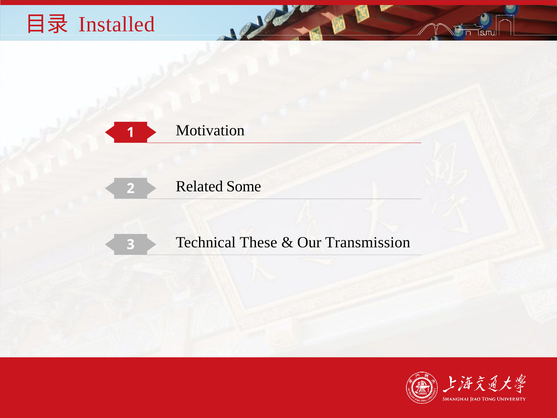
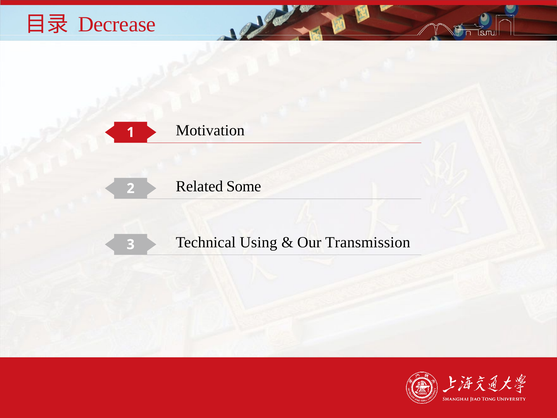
Installed: Installed -> Decrease (117, 24)
These: These -> Using (258, 242)
